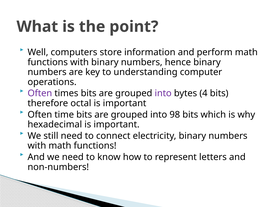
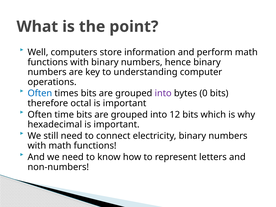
Often colour: purple -> blue (40, 93)
4: 4 -> 0 (203, 93)
98: 98 -> 12 (175, 115)
